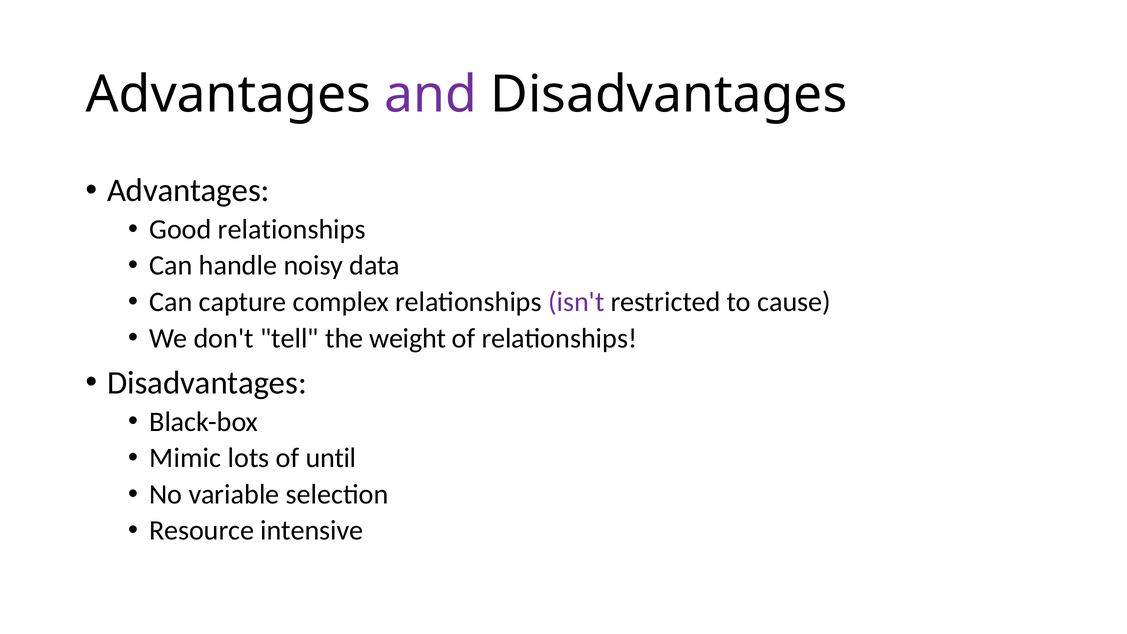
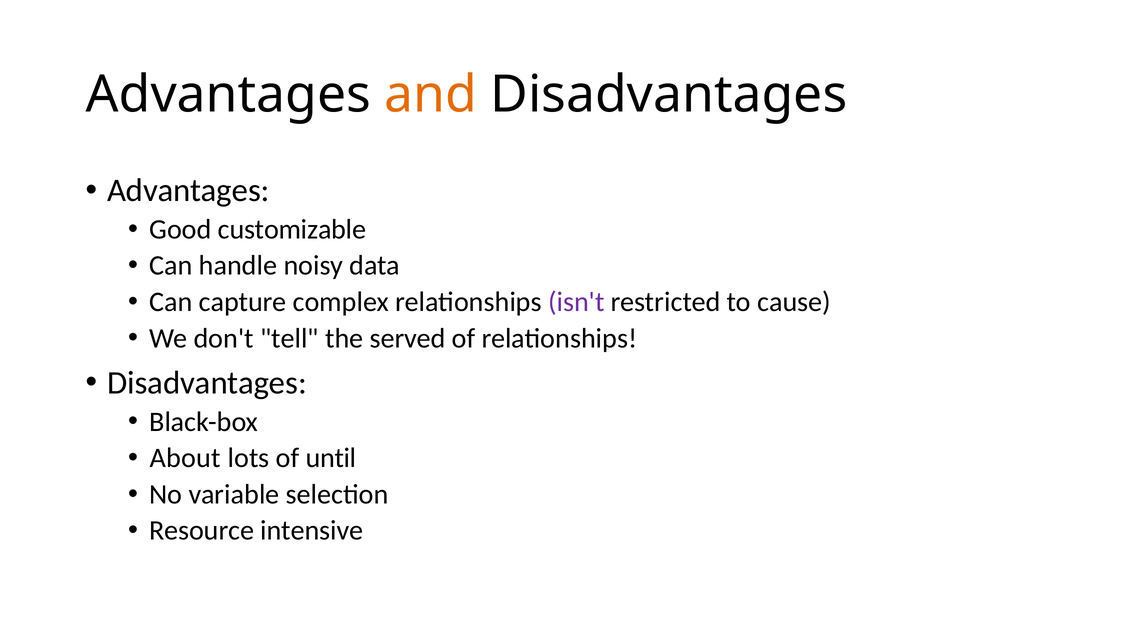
and colour: purple -> orange (431, 95)
Good relationships: relationships -> customizable (292, 229)
weight: weight -> served (408, 338)
Mimic: Mimic -> About (185, 458)
